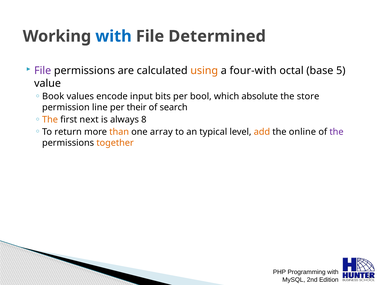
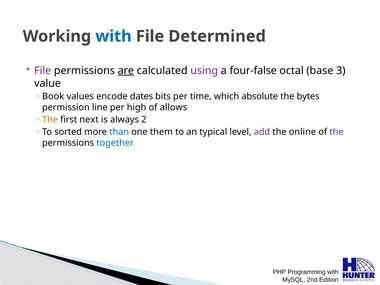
are underline: none -> present (126, 71)
using colour: orange -> purple (204, 71)
four-with: four-with -> four-false (253, 71)
5: 5 -> 3 (341, 71)
input: input -> dates (141, 96)
bool: bool -> time (201, 96)
store: store -> bytes (308, 96)
their: their -> high (137, 107)
search: search -> allows (174, 107)
8: 8 -> 2 (144, 120)
return: return -> sorted (68, 132)
than colour: orange -> blue (119, 132)
array: array -> them (161, 132)
add colour: orange -> purple (262, 132)
together colour: orange -> blue (115, 143)
